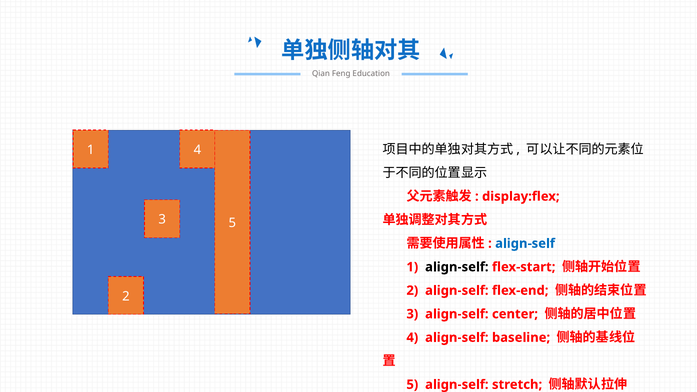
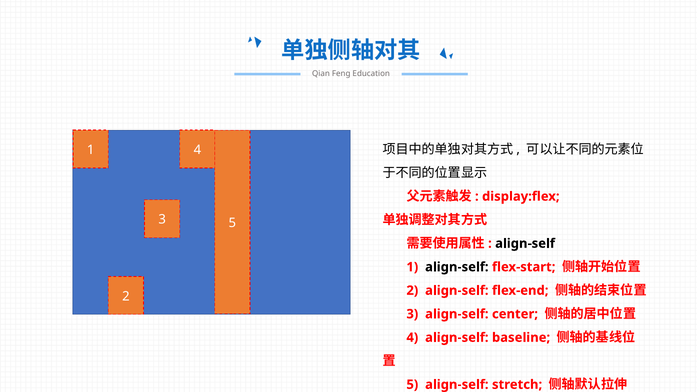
align-self colour: blue -> black (525, 243)
